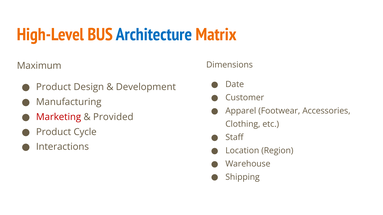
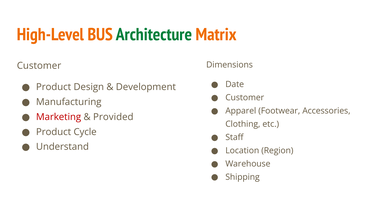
Architecture colour: blue -> green (154, 35)
Maximum: Maximum -> Customer (39, 66)
Interactions: Interactions -> Understand (62, 147)
